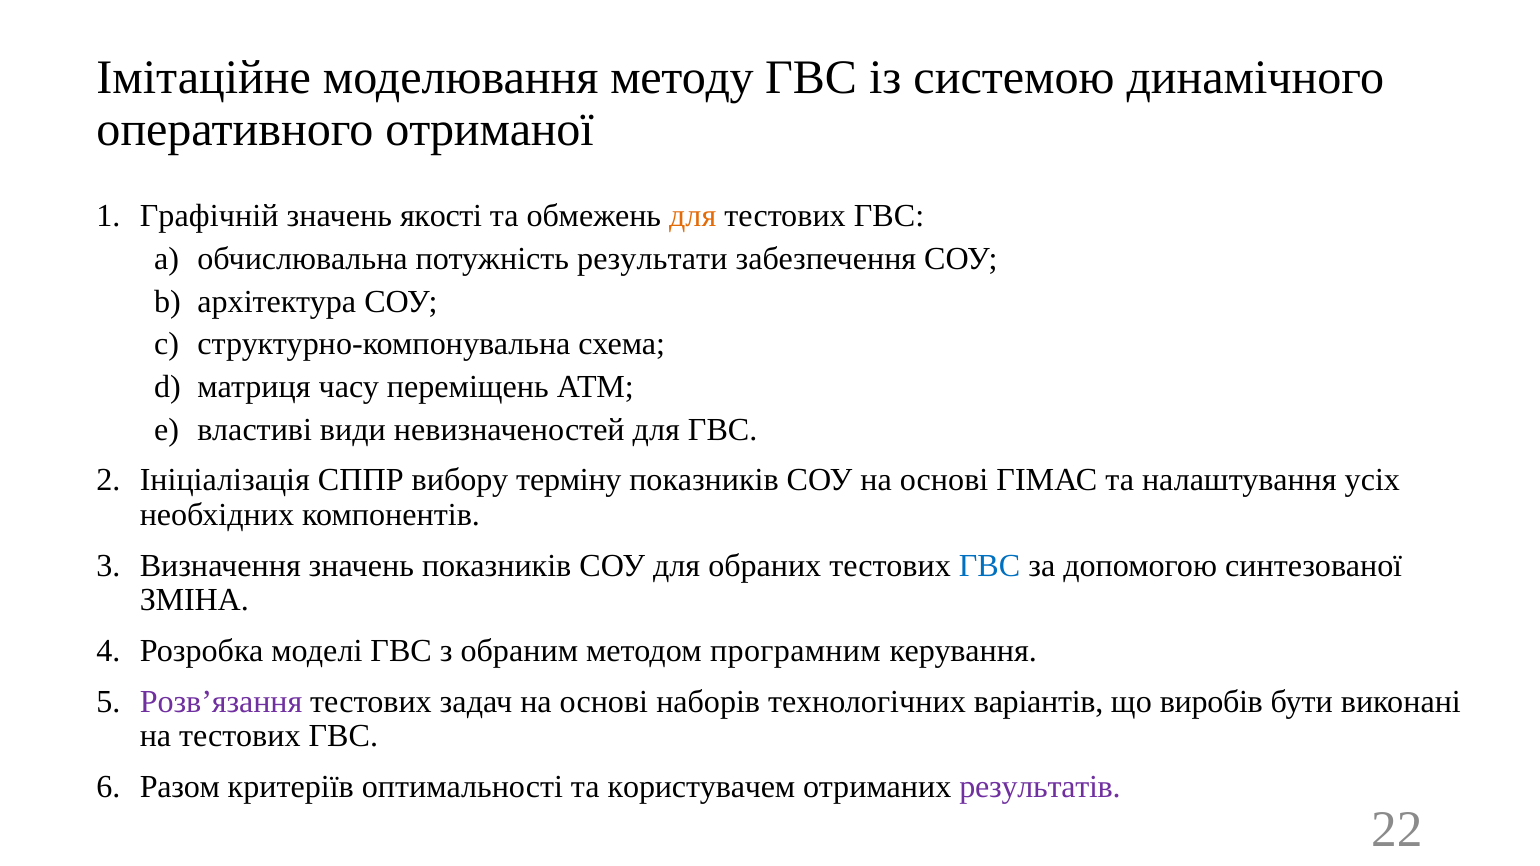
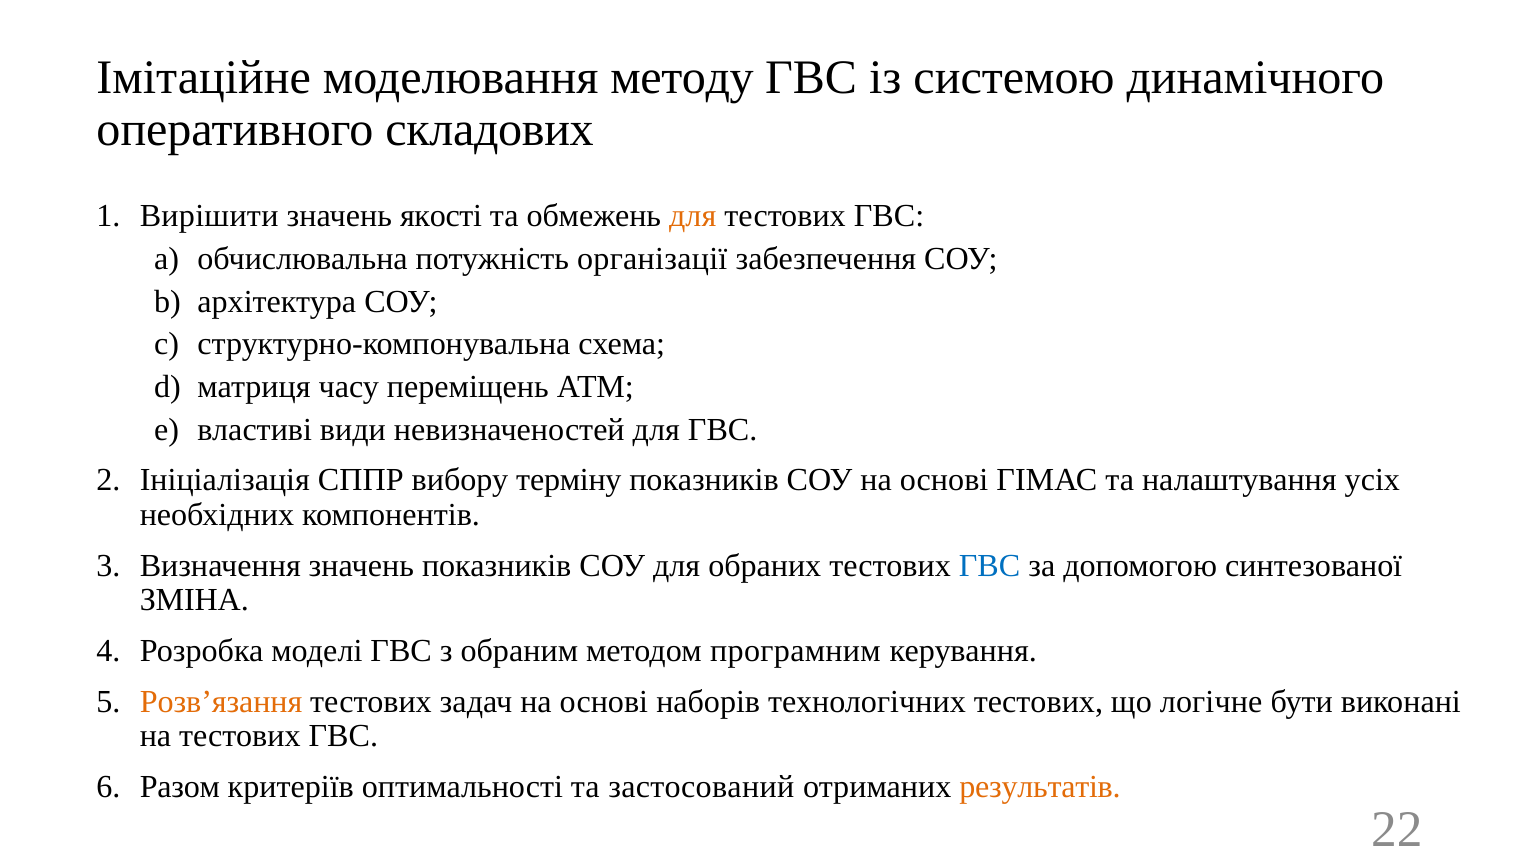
отриманої: отриманої -> складових (490, 129)
Графічній: Графічній -> Вирішити (209, 216)
результати: результати -> організації (652, 259)
Розв’язання colour: purple -> orange (221, 702)
технологічних варіантів: варіантів -> тестових (1038, 702)
виробів: виробів -> логічне (1211, 702)
користувачем: користувачем -> застосований (701, 787)
результатів colour: purple -> orange (1040, 787)
